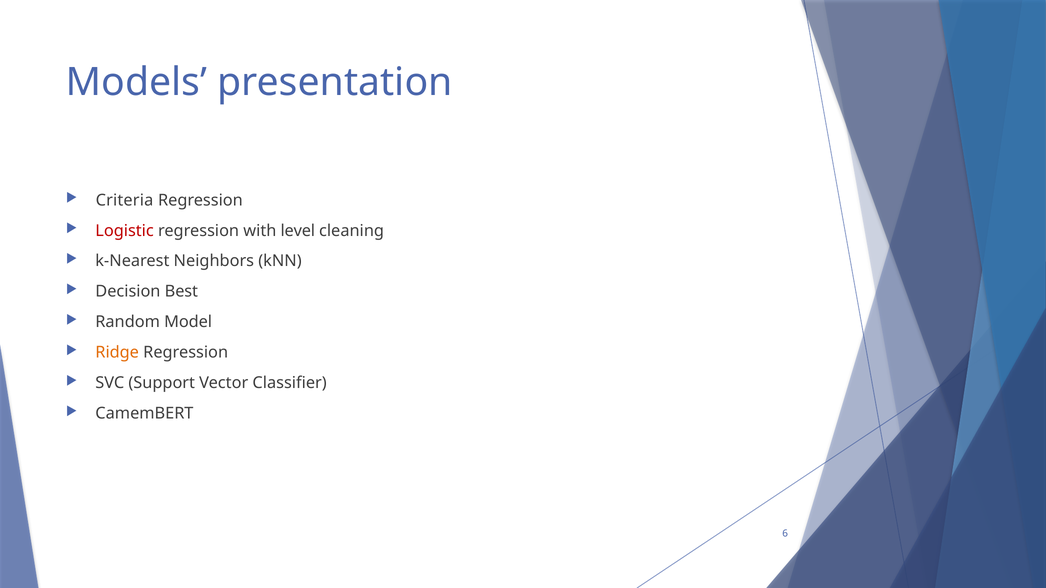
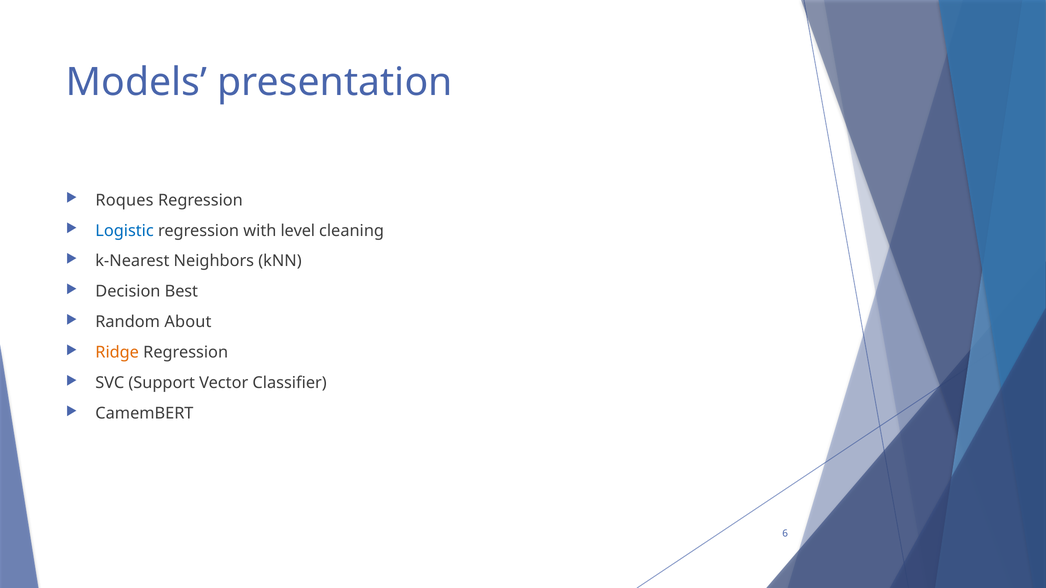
Criteria: Criteria -> Roques (124, 200)
Logistic colour: red -> blue (125, 231)
Model: Model -> About (188, 322)
